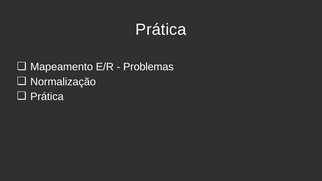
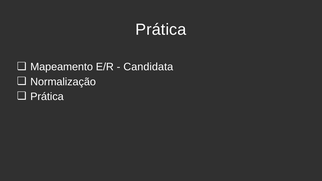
Problemas: Problemas -> Candidata (148, 67)
